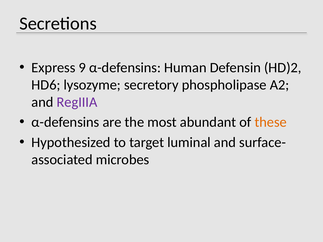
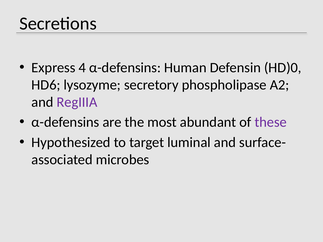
9: 9 -> 4 (82, 68)
HD)2: HD)2 -> HD)0 (283, 68)
these colour: orange -> purple (271, 122)
